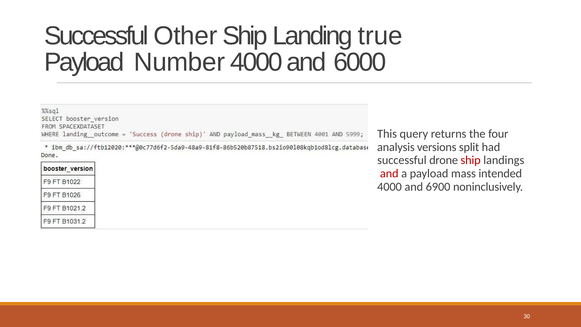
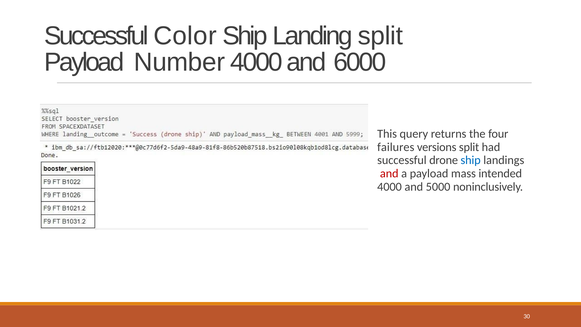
Other: Other -> Color (185, 36)
Landing true: true -> split (380, 36)
analysis: analysis -> failures (396, 147)
ship colour: red -> blue (471, 160)
6900: 6900 -> 5000 (438, 187)
